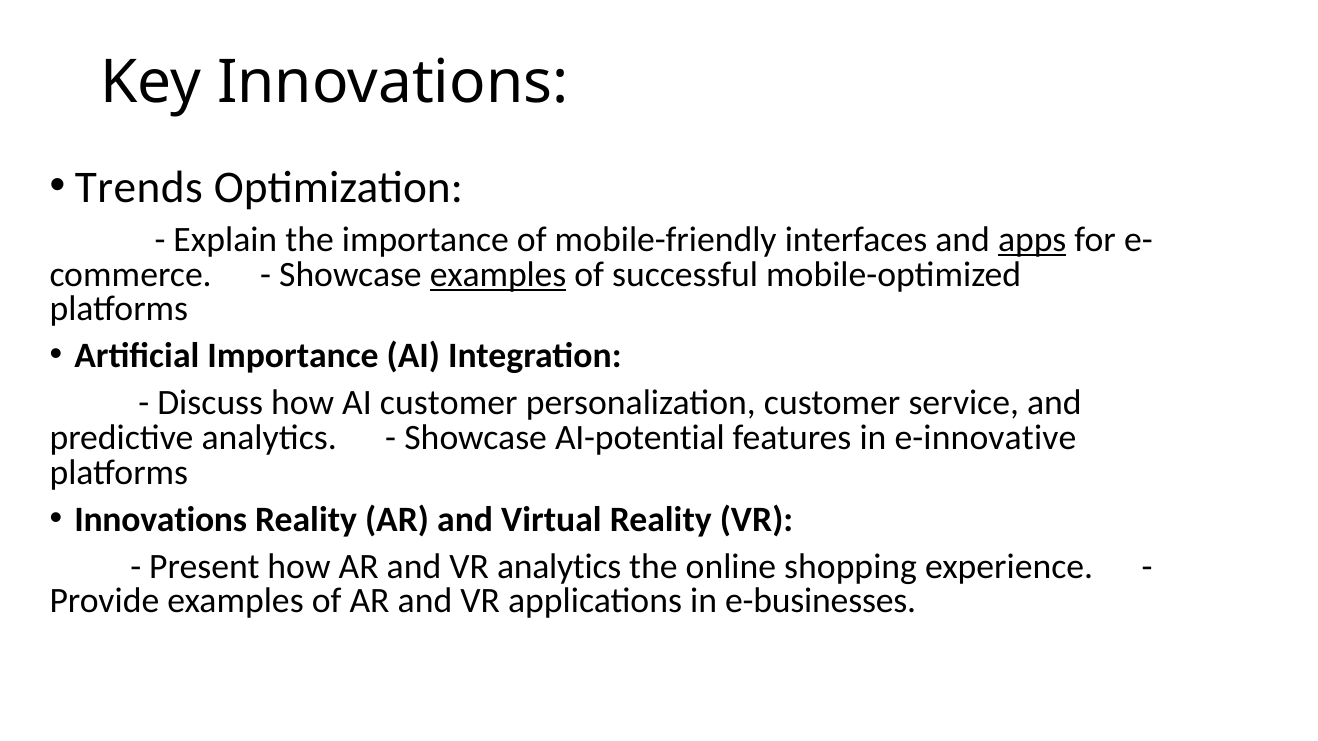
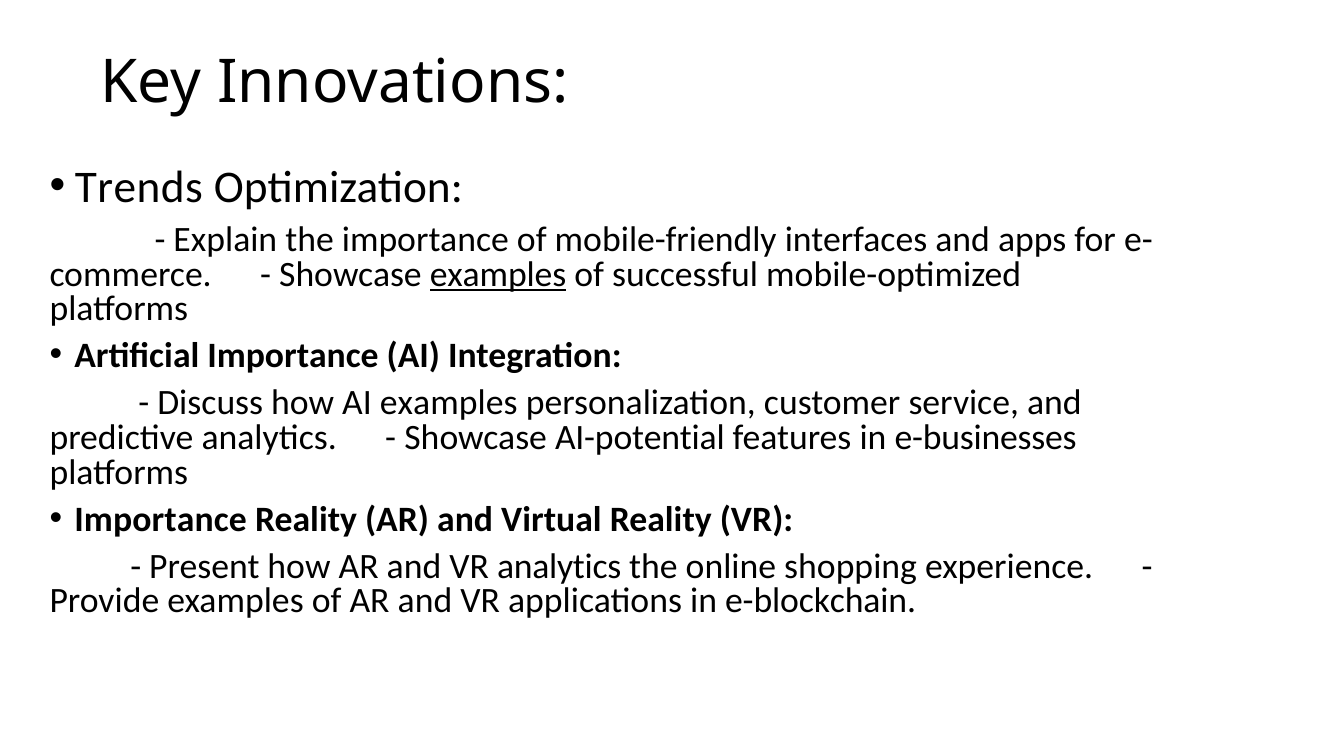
apps underline: present -> none (1032, 240)
AI customer: customer -> examples (449, 403)
e-innovative: e-innovative -> e-businesses (986, 438)
Innovations: Innovations -> Importance (161, 520)
e-businesses: e-businesses -> e-blockchain (821, 601)
